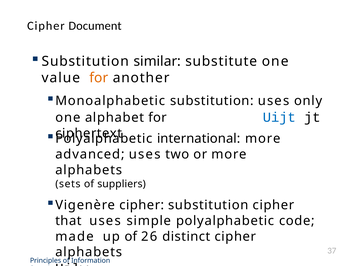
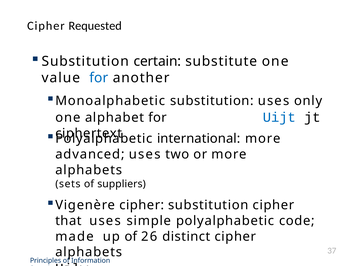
Document: Document -> Requested (95, 26)
similar: similar -> certain (157, 61)
for colour: orange -> blue (99, 78)
